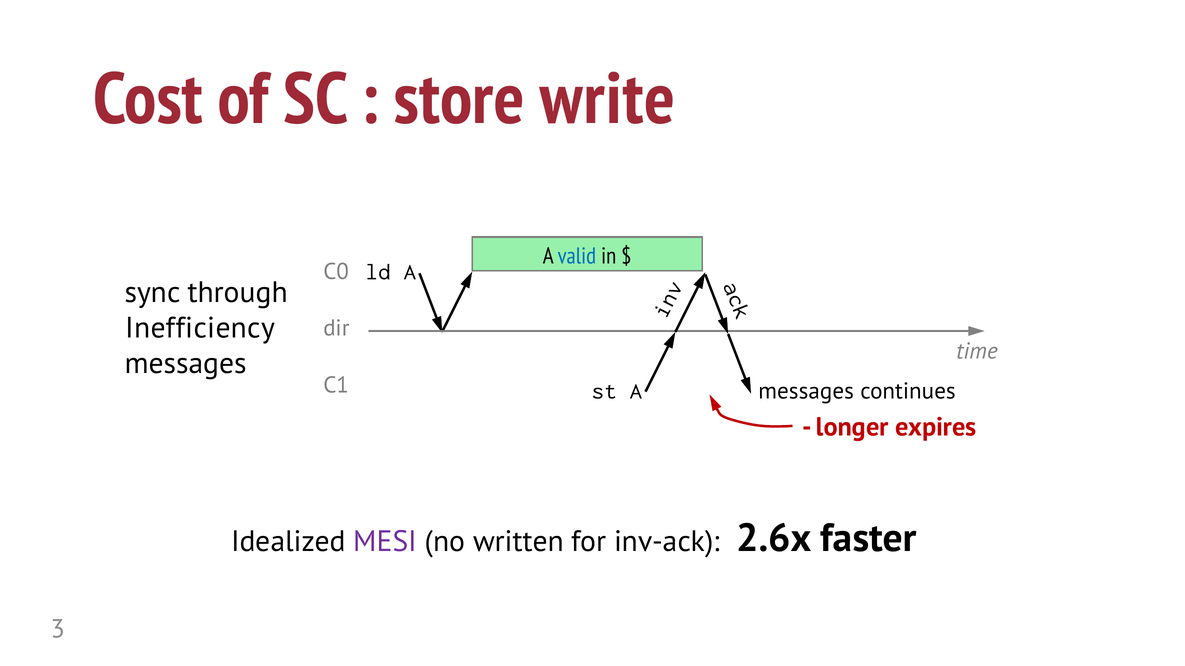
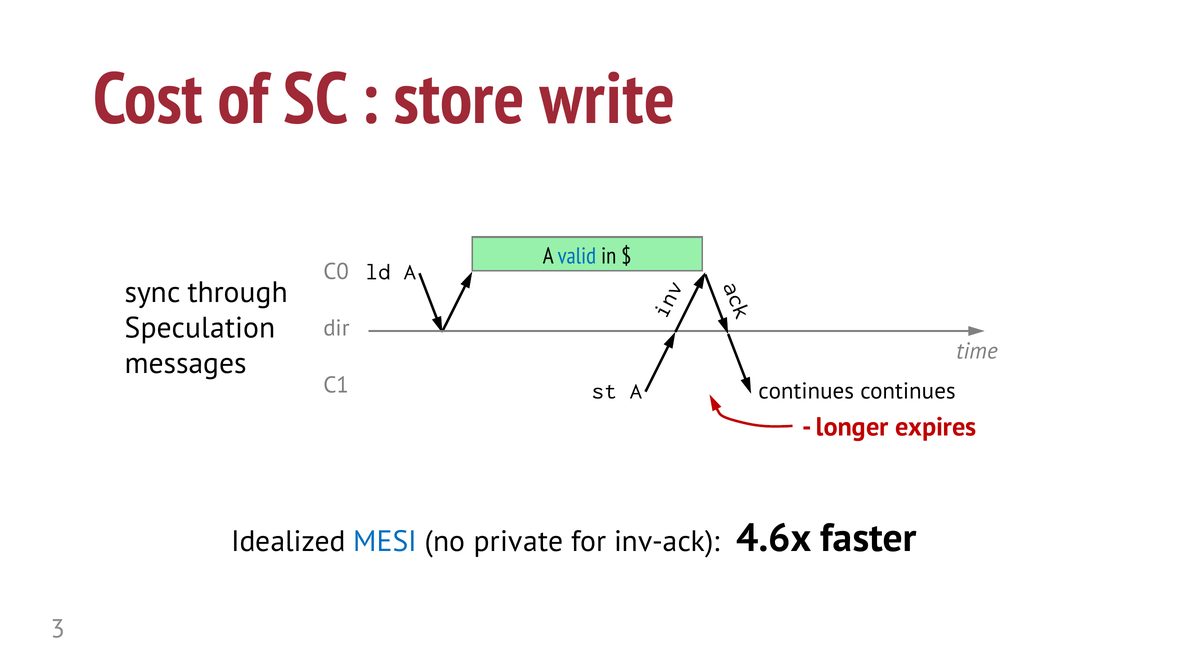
Inefficiency: Inefficiency -> Speculation (200, 328)
A messages: messages -> continues (806, 391)
MESI colour: purple -> blue (385, 542)
written: written -> private (518, 542)
2.6x: 2.6x -> 4.6x (774, 538)
